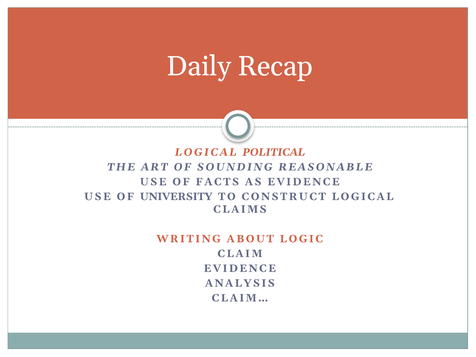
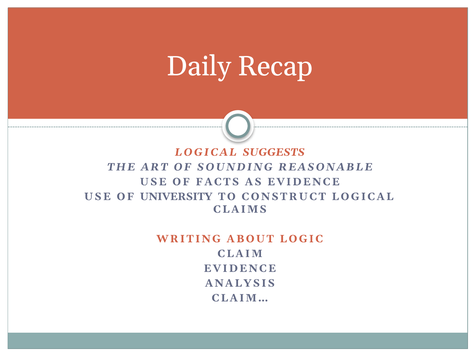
POLITICAL: POLITICAL -> SUGGESTS (274, 152)
